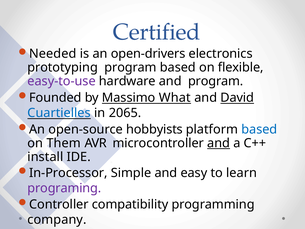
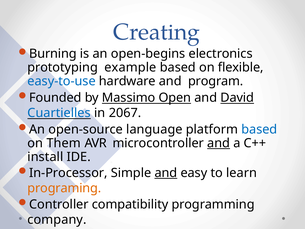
Certified: Certified -> Creating (157, 32)
Needed: Needed -> Burning (53, 54)
open-drivers: open-drivers -> open-begins (148, 54)
prototyping program: program -> example (130, 67)
easy-to-use colour: purple -> blue (62, 81)
What: What -> Open (175, 97)
2065: 2065 -> 2067 (125, 113)
open-source hobbyists: hobbyists -> language (154, 129)
and underline: none -> present (166, 173)
programing colour: purple -> orange (64, 188)
